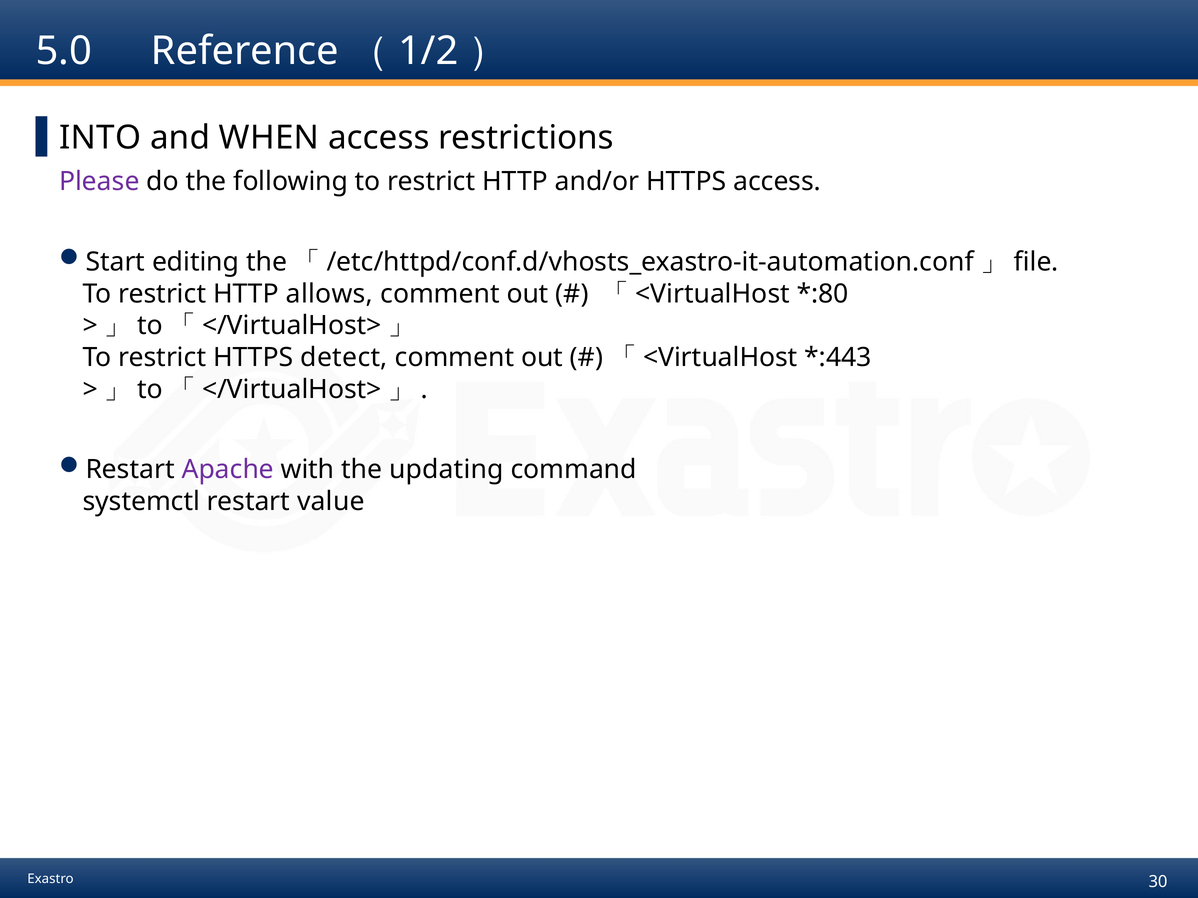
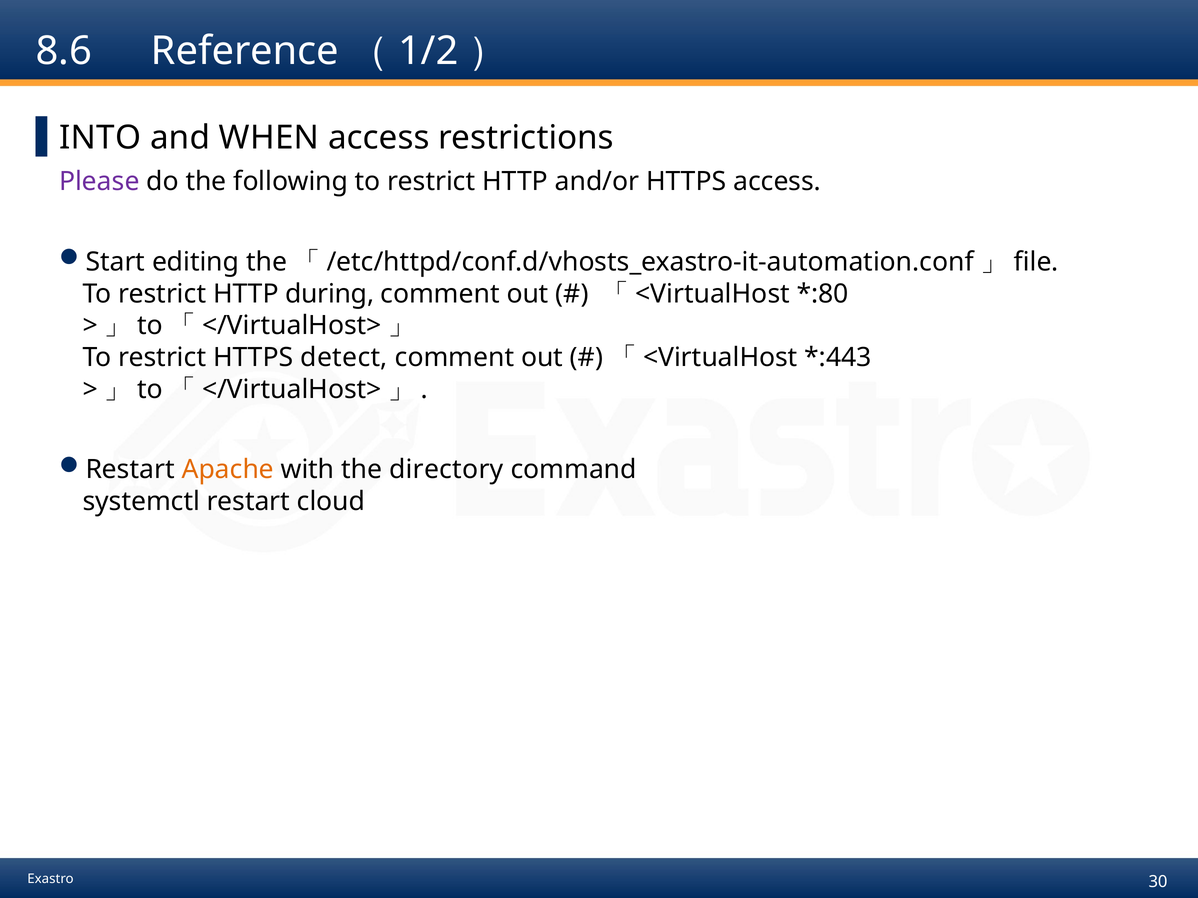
5.0: 5.0 -> 8.6 (64, 51)
allows: allows -> during (330, 294)
Apache colour: purple -> orange (228, 470)
updating: updating -> directory (446, 470)
value: value -> cloud (331, 502)
